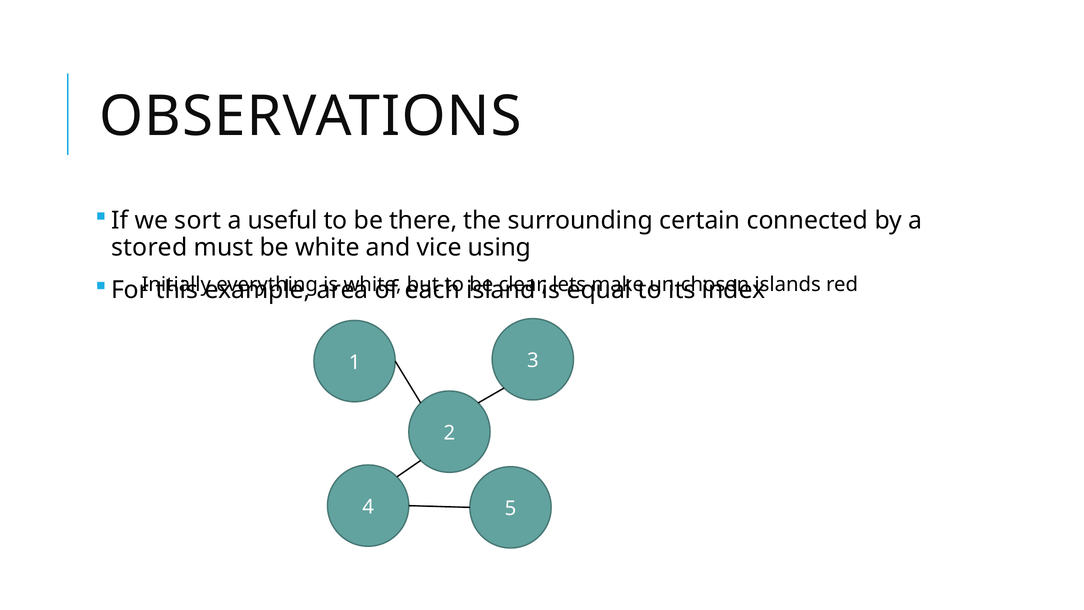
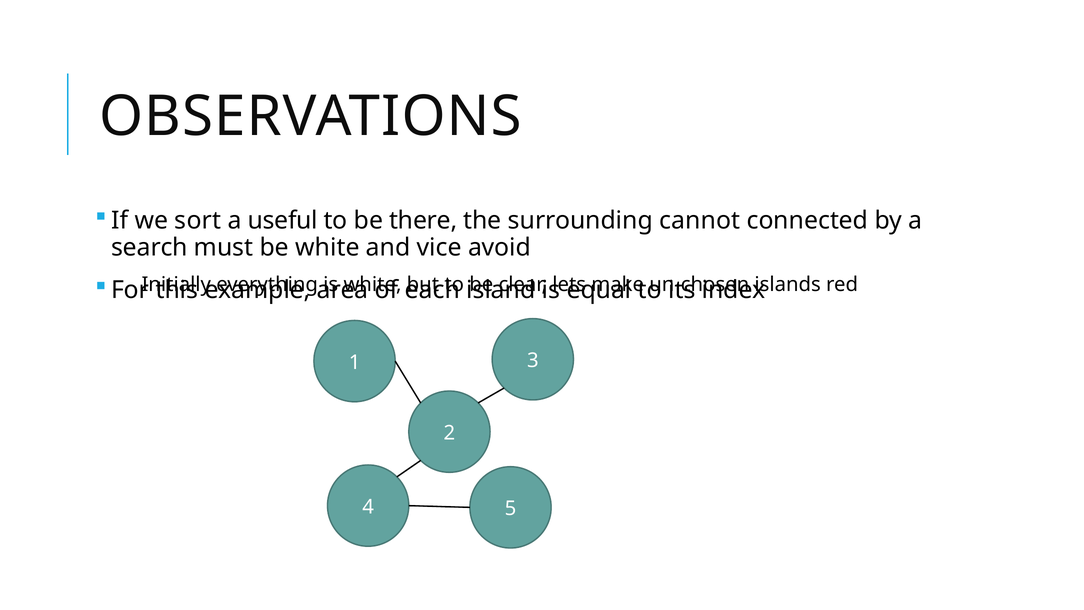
certain: certain -> cannot (700, 221)
stored: stored -> search (149, 247)
using: using -> avoid (499, 247)
